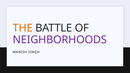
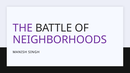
THE colour: orange -> purple (23, 28)
